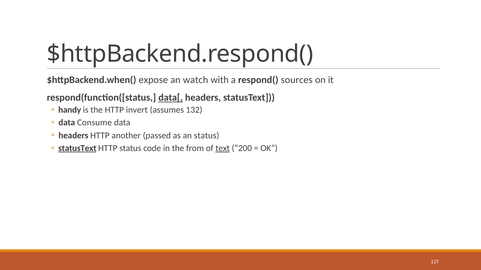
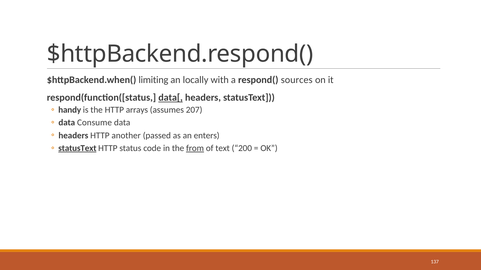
expose: expose -> limiting (153, 80)
watch: watch -> locally (196, 80)
invert: invert -> arrays (137, 110)
132: 132 -> 207 (194, 110)
an status: status -> enters (207, 136)
from underline: none -> present (195, 148)
text underline: present -> none (223, 148)
